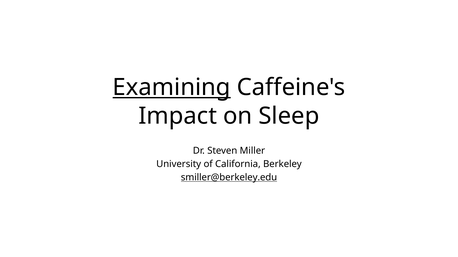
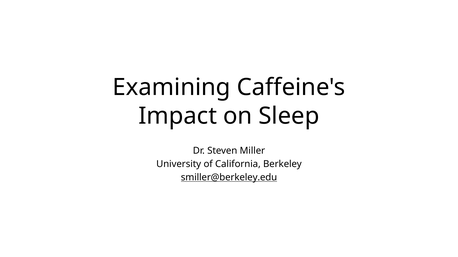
Examining underline: present -> none (172, 88)
